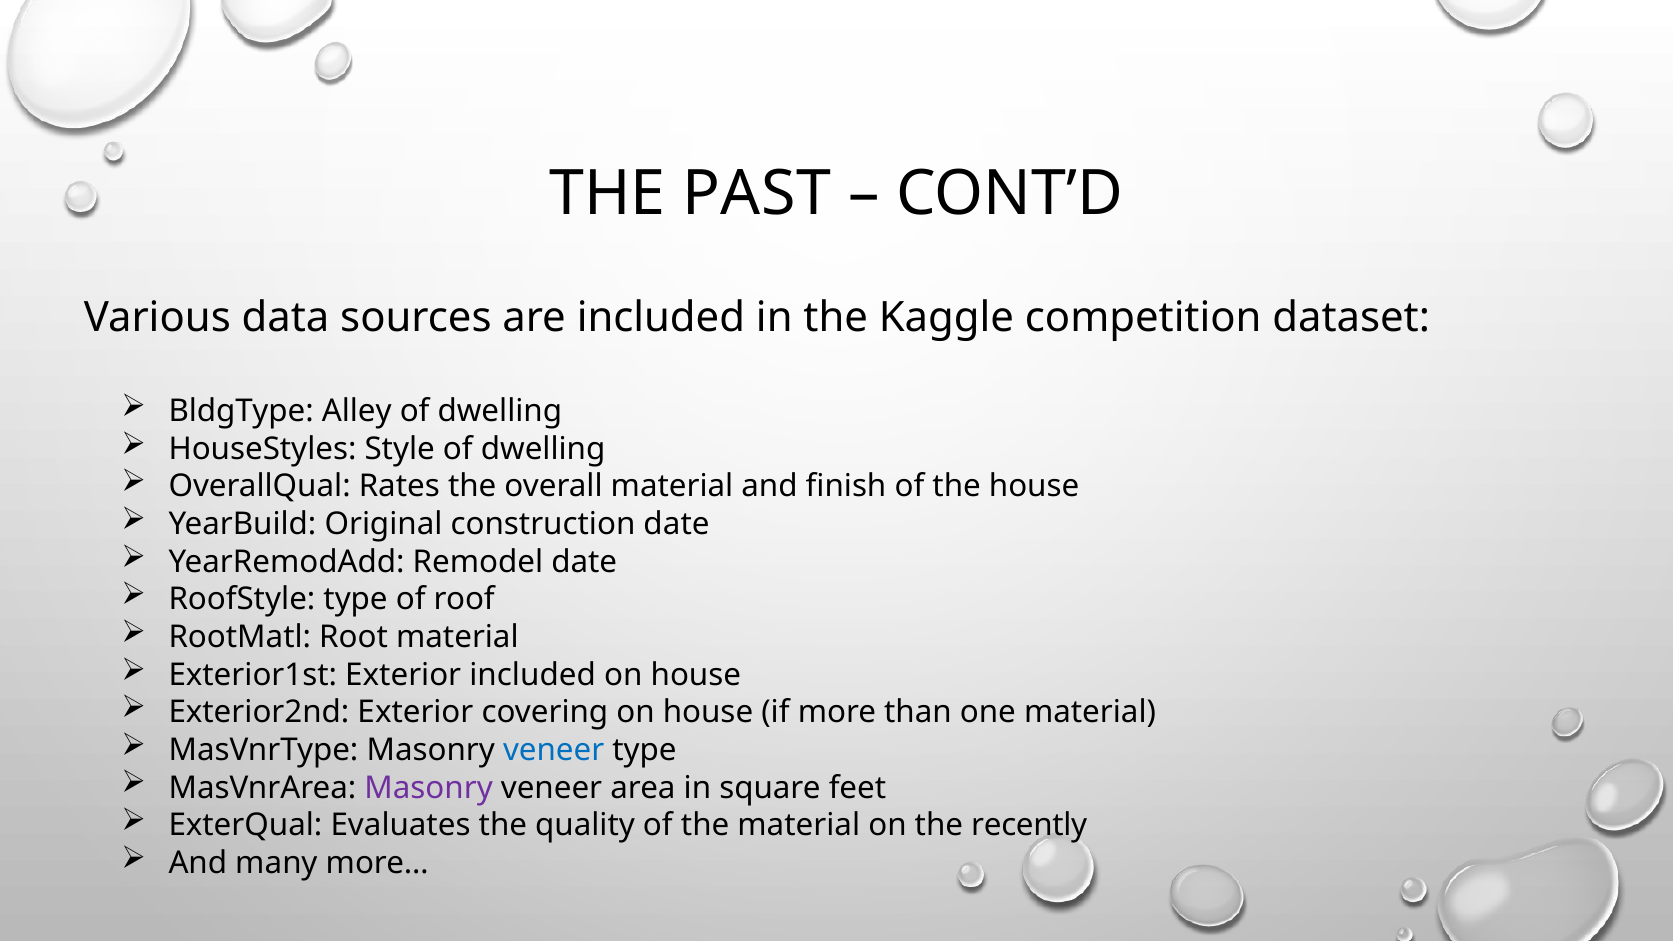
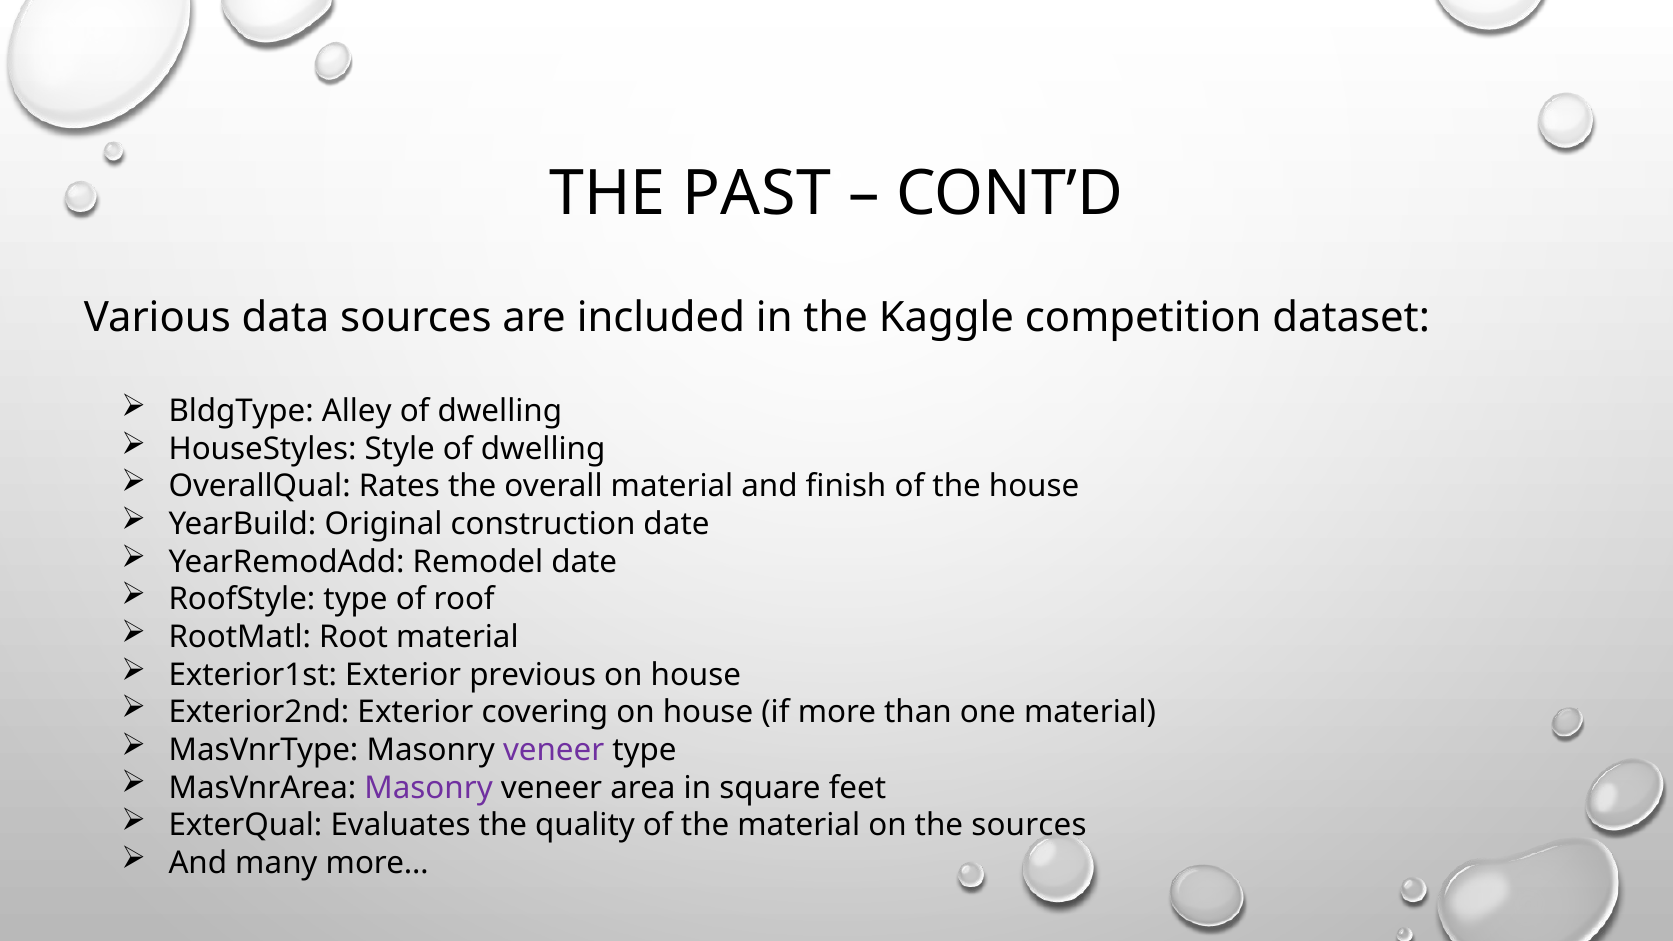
Exterior included: included -> previous (533, 675)
veneer colour: blue -> purple (554, 750)
the recently: recently -> sources (1029, 825)
